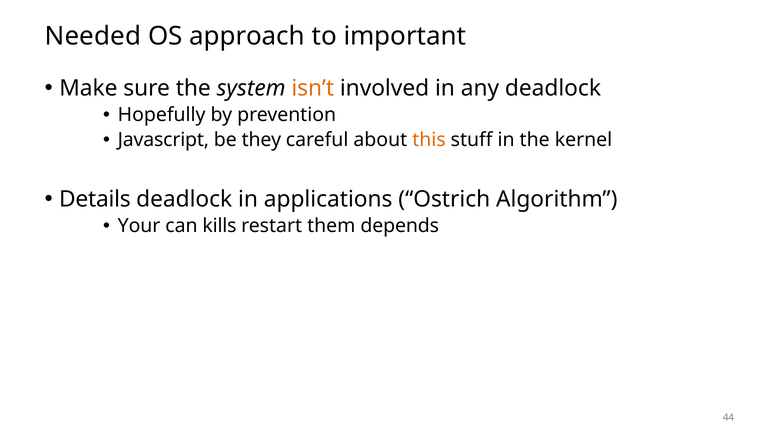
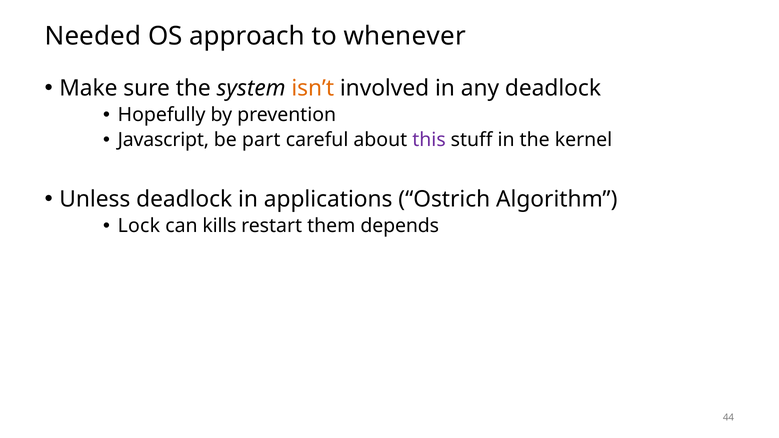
important: important -> whenever (405, 36)
they: they -> part (261, 140)
this colour: orange -> purple (429, 140)
Details: Details -> Unless (95, 199)
Your: Your -> Lock (139, 226)
